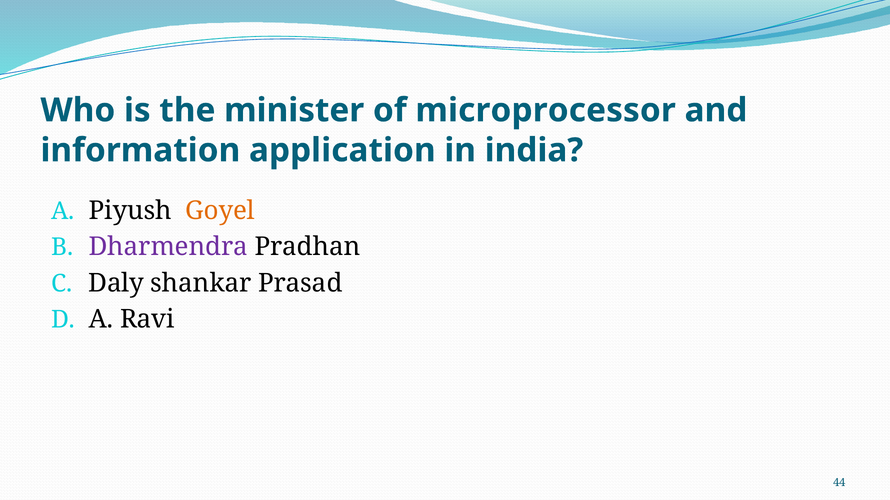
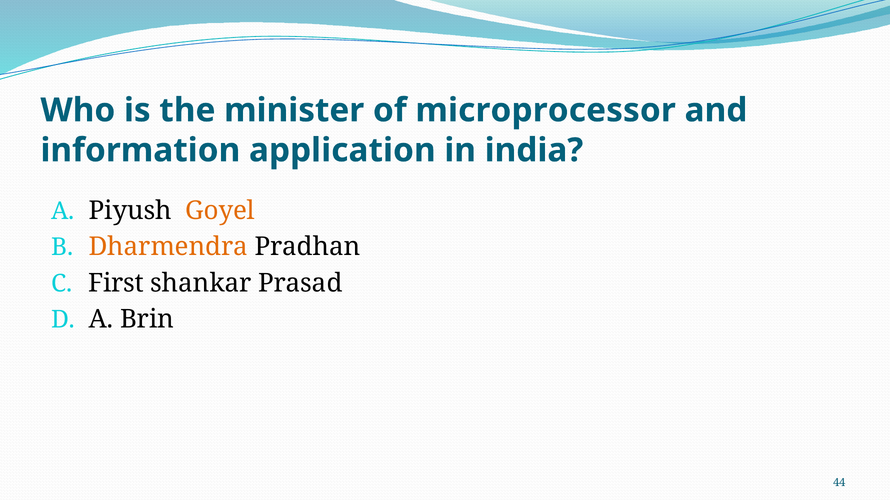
Dharmendra colour: purple -> orange (168, 247)
Daly: Daly -> First (116, 283)
Ravi: Ravi -> Brin (147, 320)
